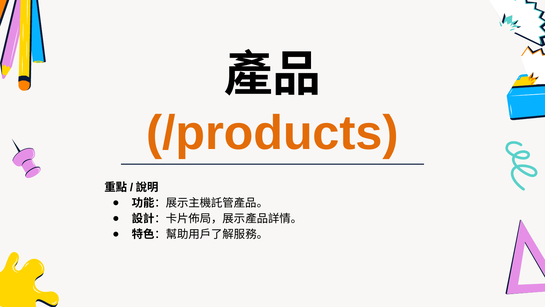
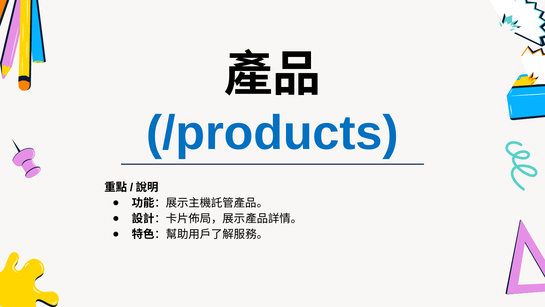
/products colour: orange -> blue (272, 133)
